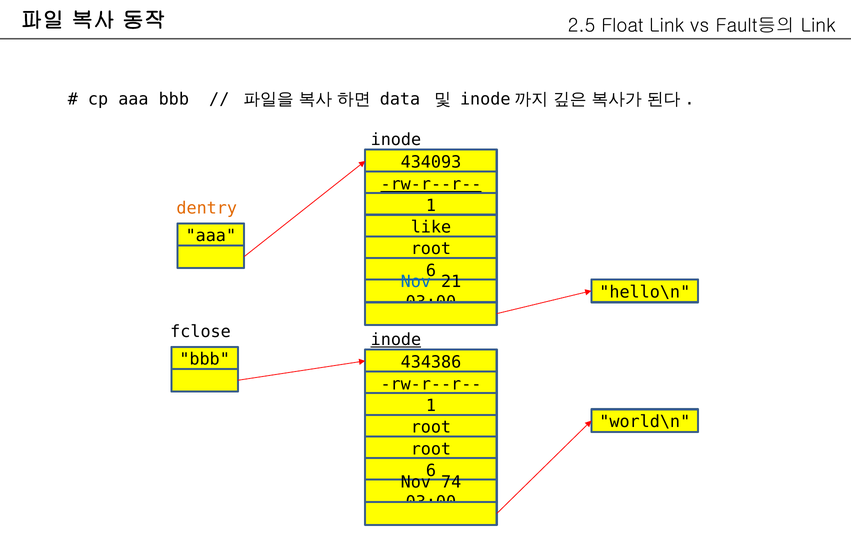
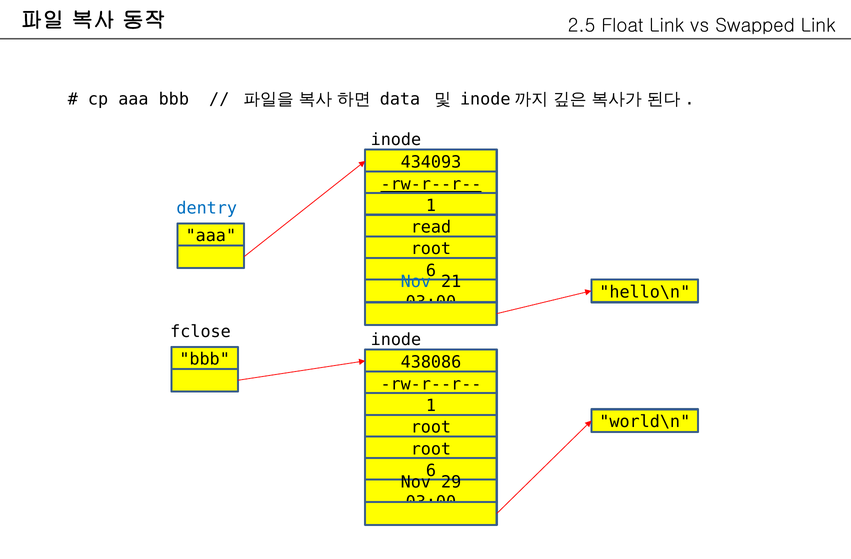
Fault등의: Fault등의 -> Swapped (755, 26)
dentry colour: orange -> blue (207, 208)
like: like -> read (431, 227)
inode underline: present -> none (396, 340)
434386: 434386 -> 438086 (431, 362)
74: 74 -> 29 (451, 482)
